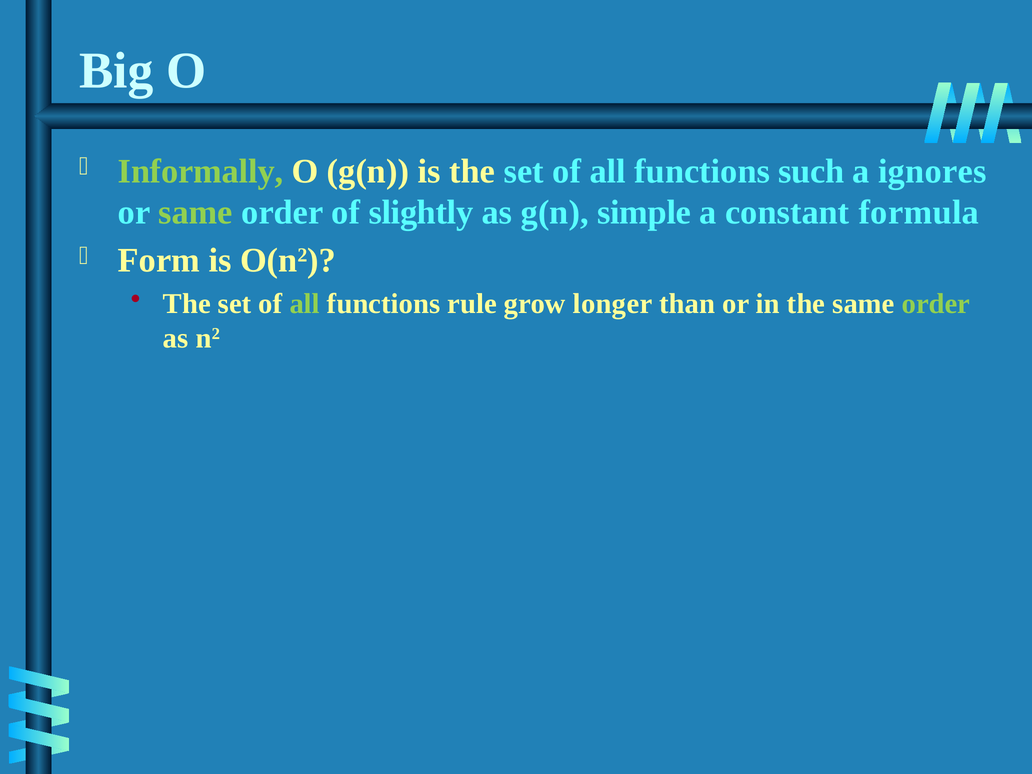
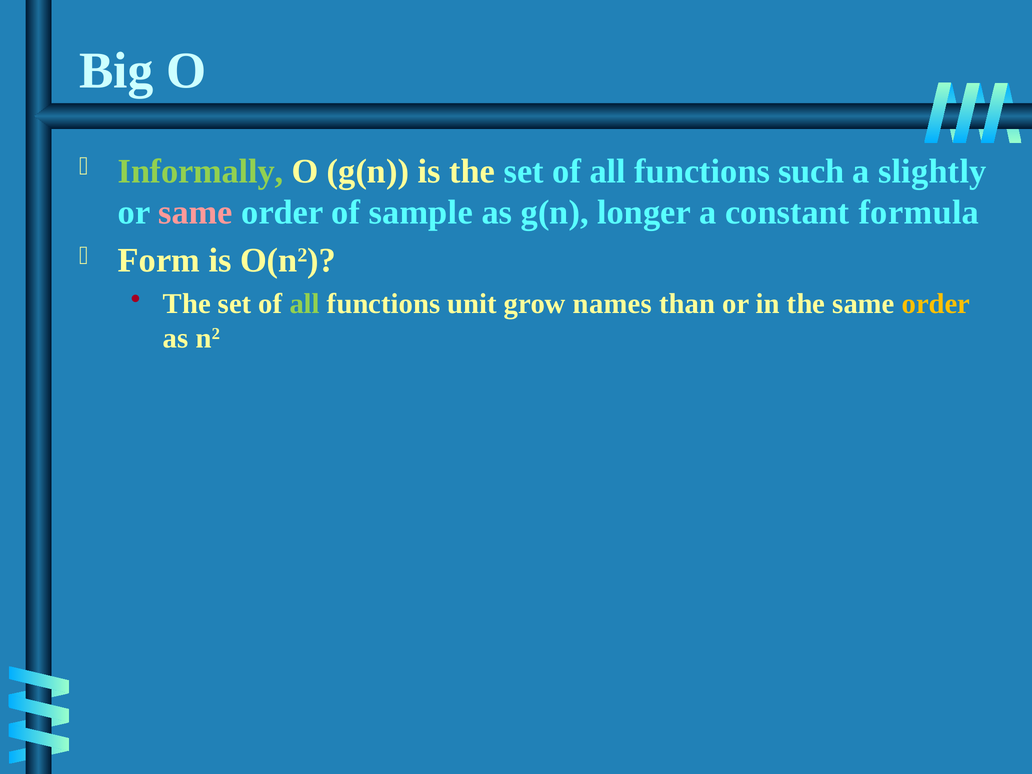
ignores: ignores -> slightly (932, 171)
same colour: light green -> pink (195, 212)
slightly: slightly -> sample (421, 212)
simple: simple -> longer (644, 212)
rule: rule -> unit (472, 304)
longer: longer -> names (613, 304)
order colour: light green -> yellow (936, 304)
